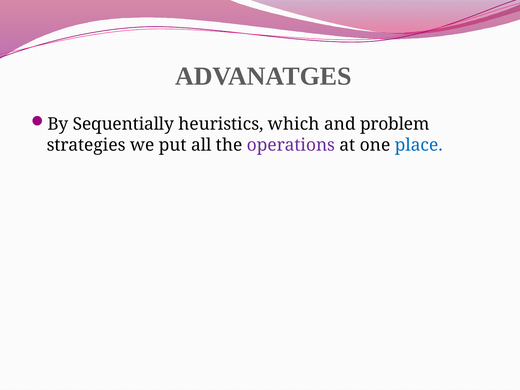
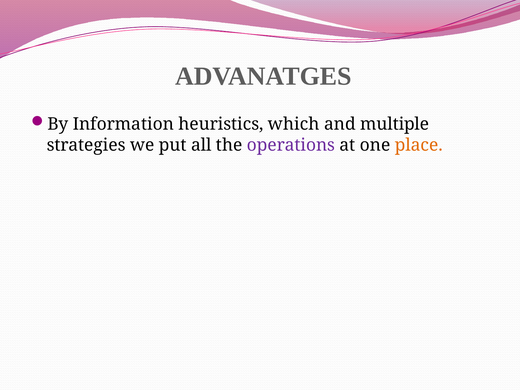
Sequentially: Sequentially -> Information (123, 124)
problem: problem -> multiple (395, 124)
place colour: blue -> orange (419, 145)
